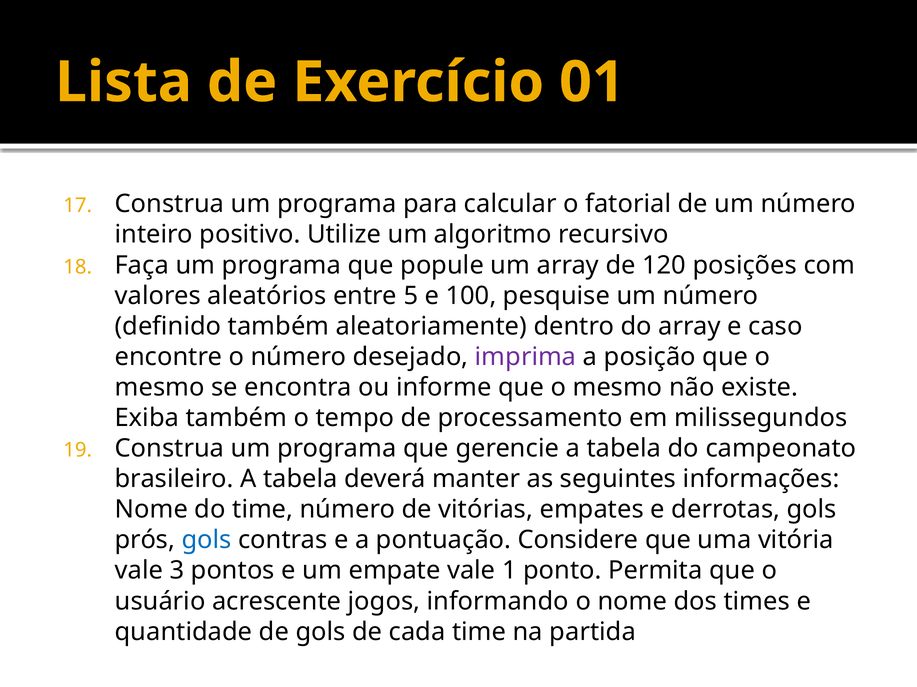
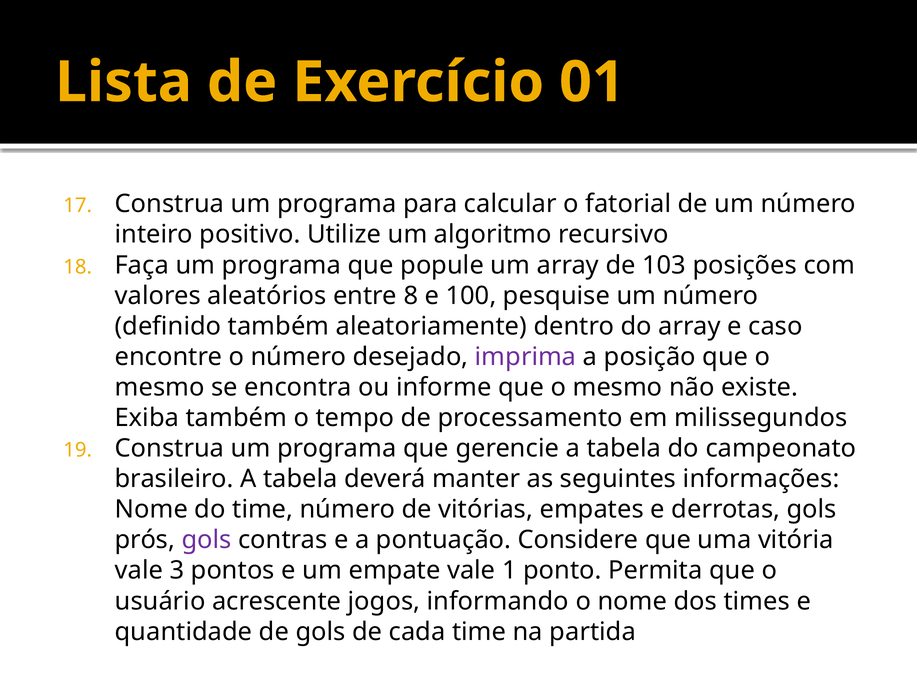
120: 120 -> 103 (664, 265)
5: 5 -> 8 (411, 296)
gols colour: blue -> purple (207, 541)
